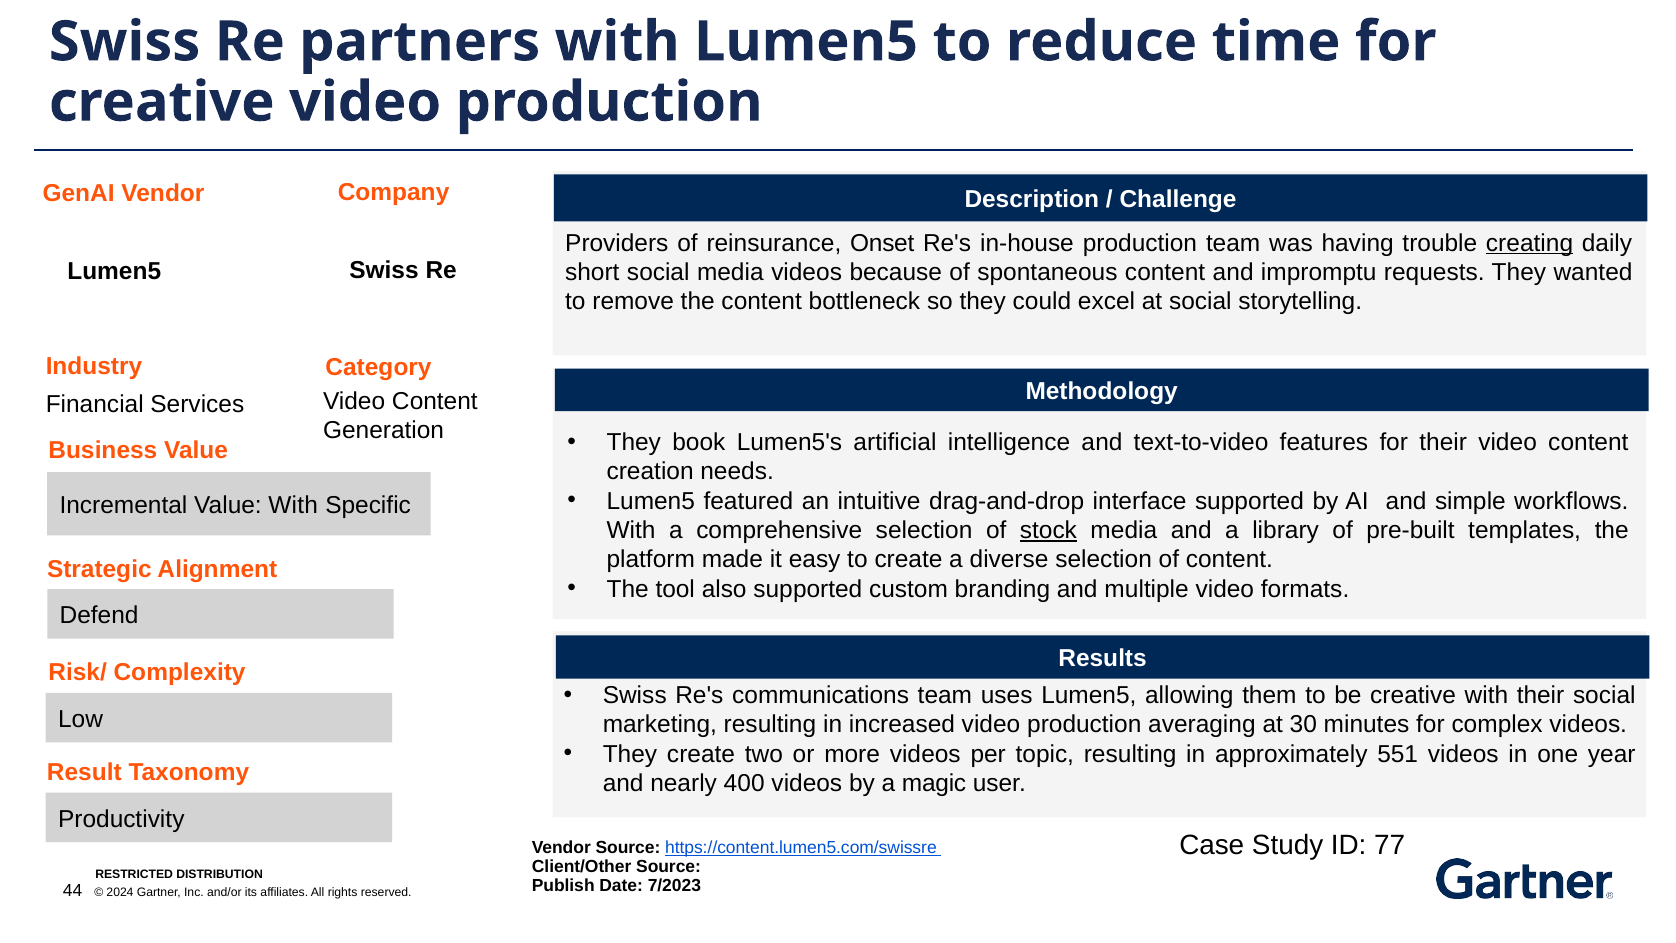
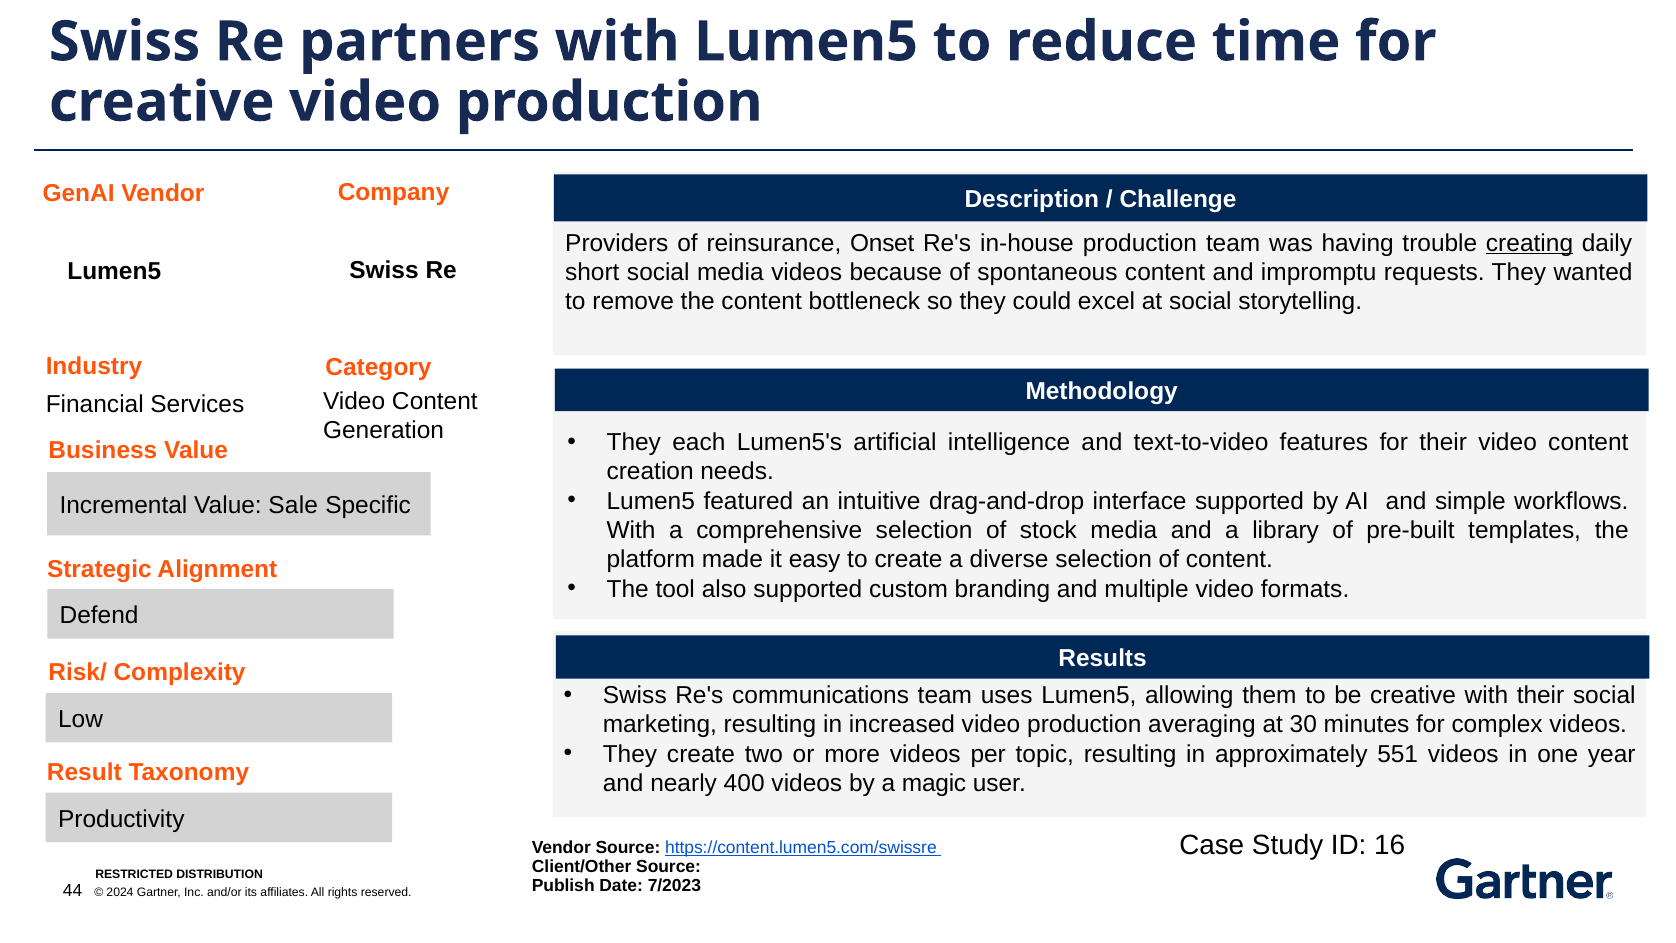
book: book -> each (699, 442)
Value With: With -> Sale (293, 505)
stock underline: present -> none (1048, 530)
77: 77 -> 16 (1390, 845)
